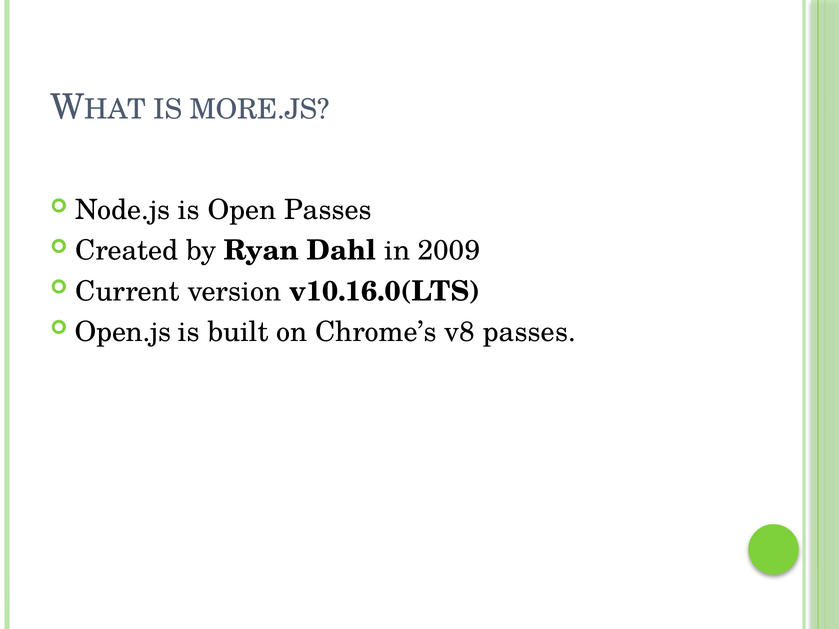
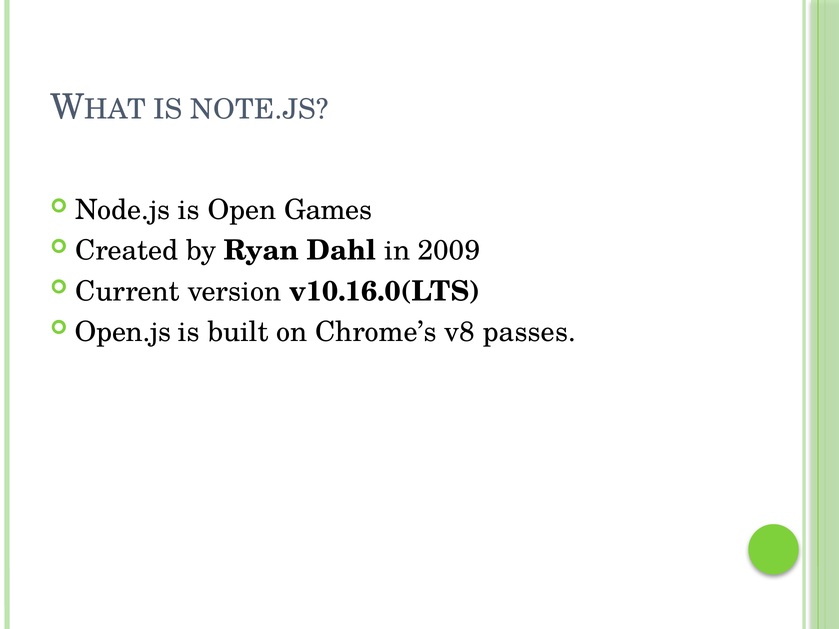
MORE.JS: MORE.JS -> NOTE.JS (259, 110)
Open Passes: Passes -> Games (328, 210)
